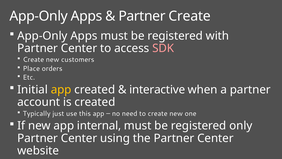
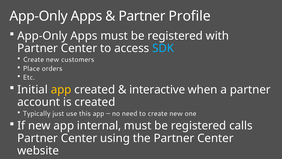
Partner Create: Create -> Profile (190, 16)
SDK colour: pink -> light blue (163, 48)
only: only -> calls (241, 125)
